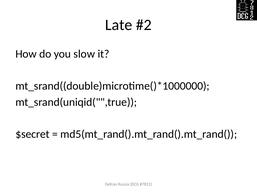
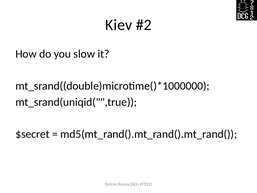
Late: Late -> Kiev (119, 25)
